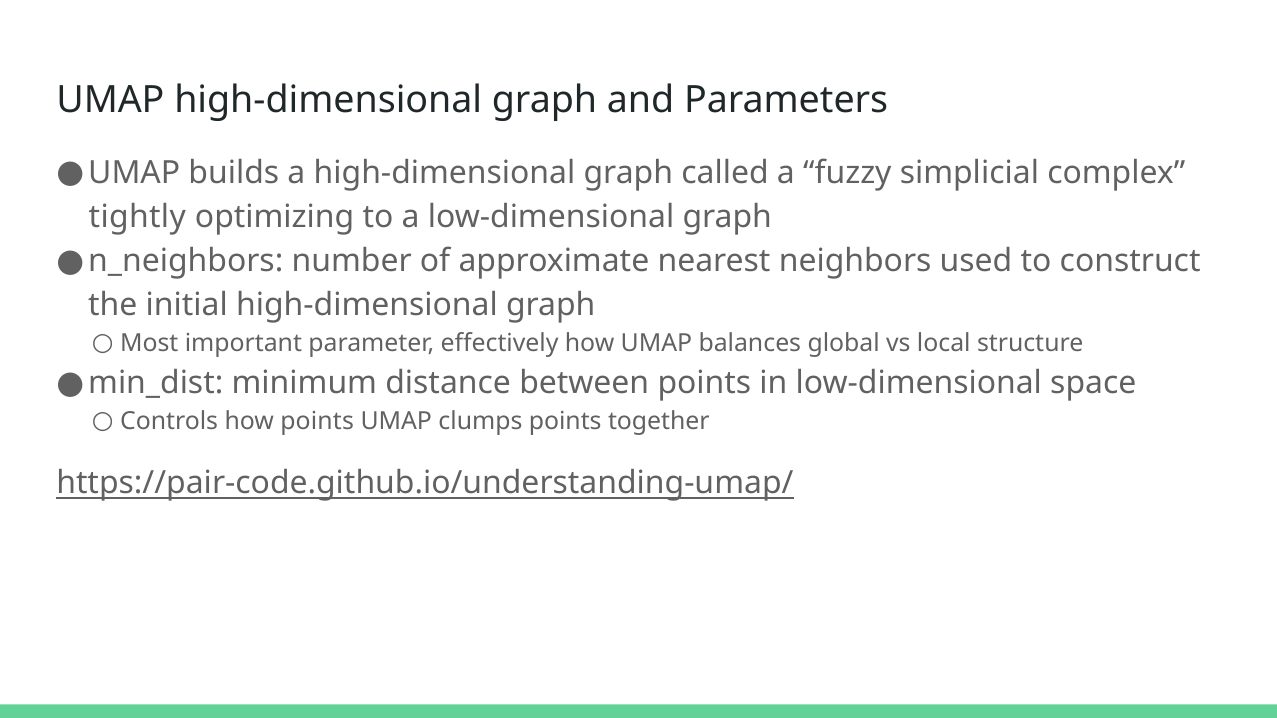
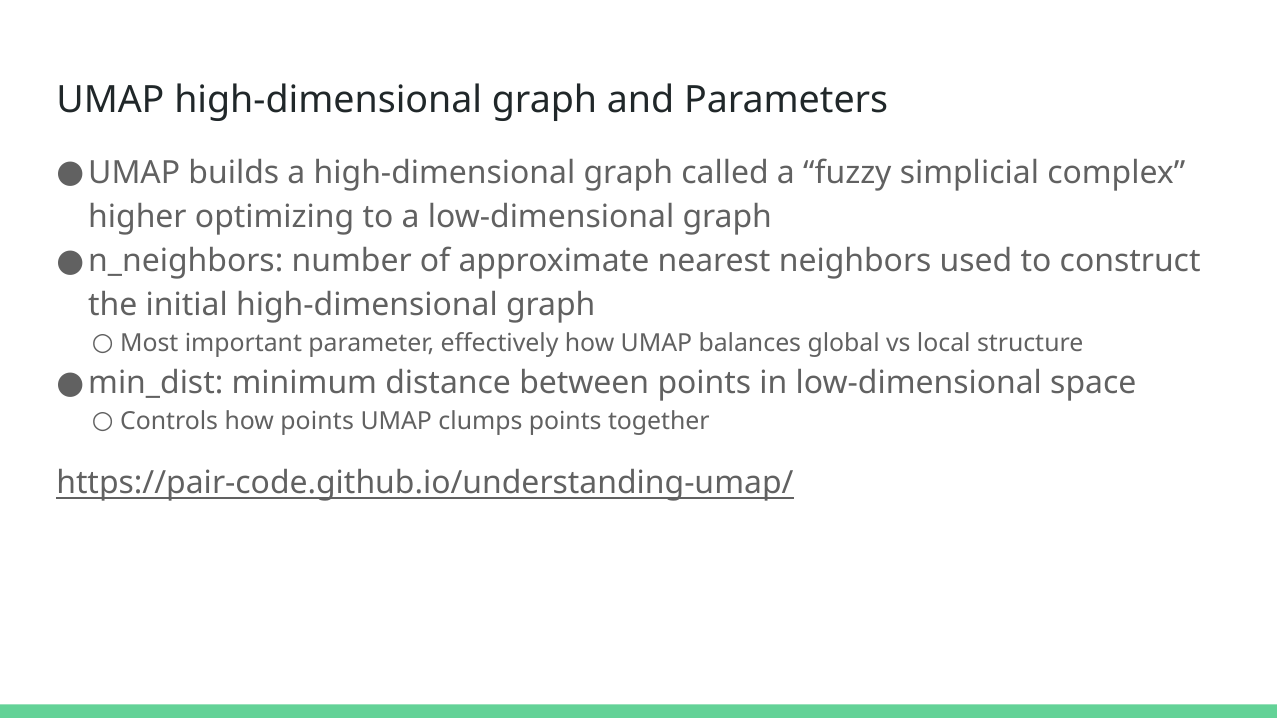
tightly: tightly -> higher (137, 217)
